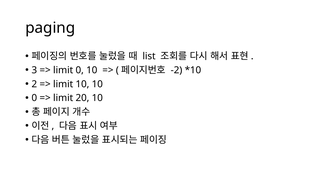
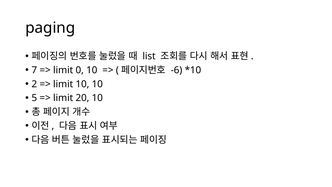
3: 3 -> 7 (34, 70)
-2: -2 -> -6 (176, 70)
0: 0 -> 5 (34, 98)
